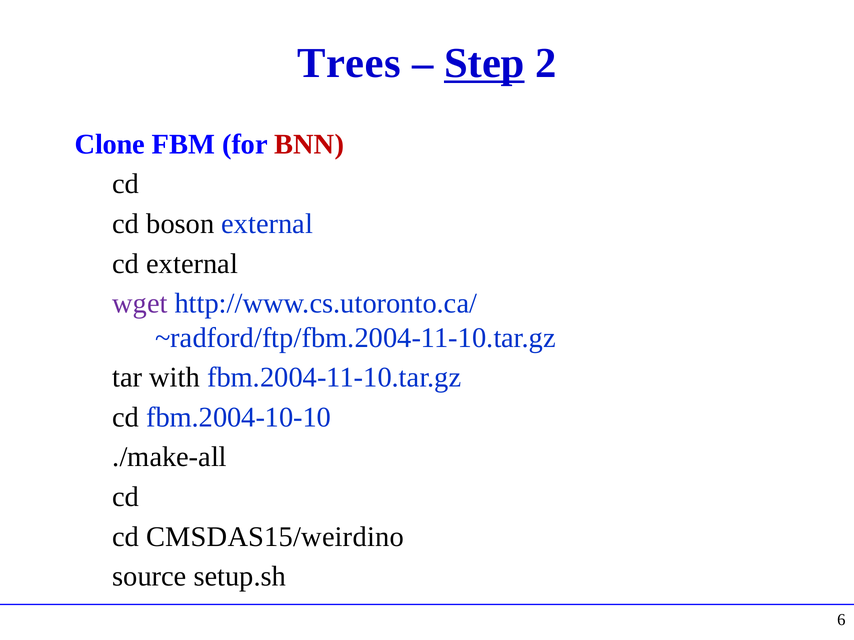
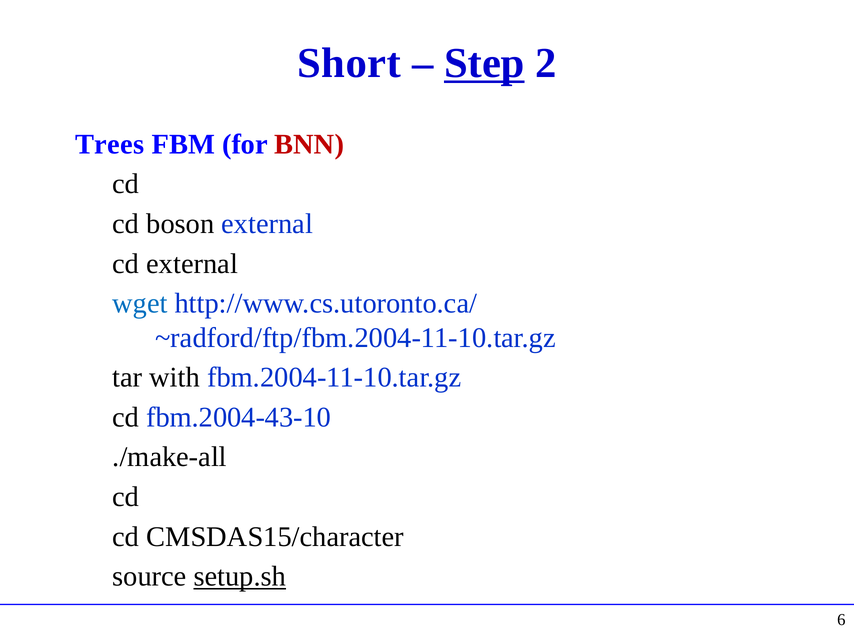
Trees: Trees -> Short (349, 63)
Clone: Clone -> Trees (110, 144)
wget colour: purple -> blue (140, 304)
fbm.2004-10-10: fbm.2004-10-10 -> fbm.2004-43-10 (239, 418)
CMSDAS15/weirdino: CMSDAS15/weirdino -> CMSDAS15/character (275, 537)
setup.sh underline: none -> present (240, 577)
